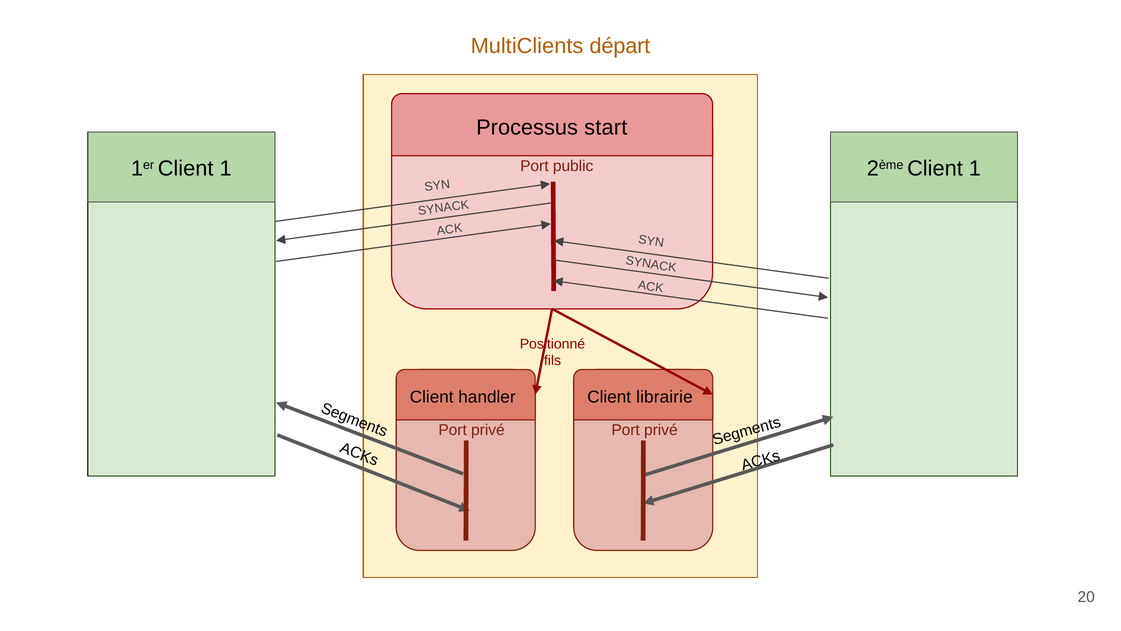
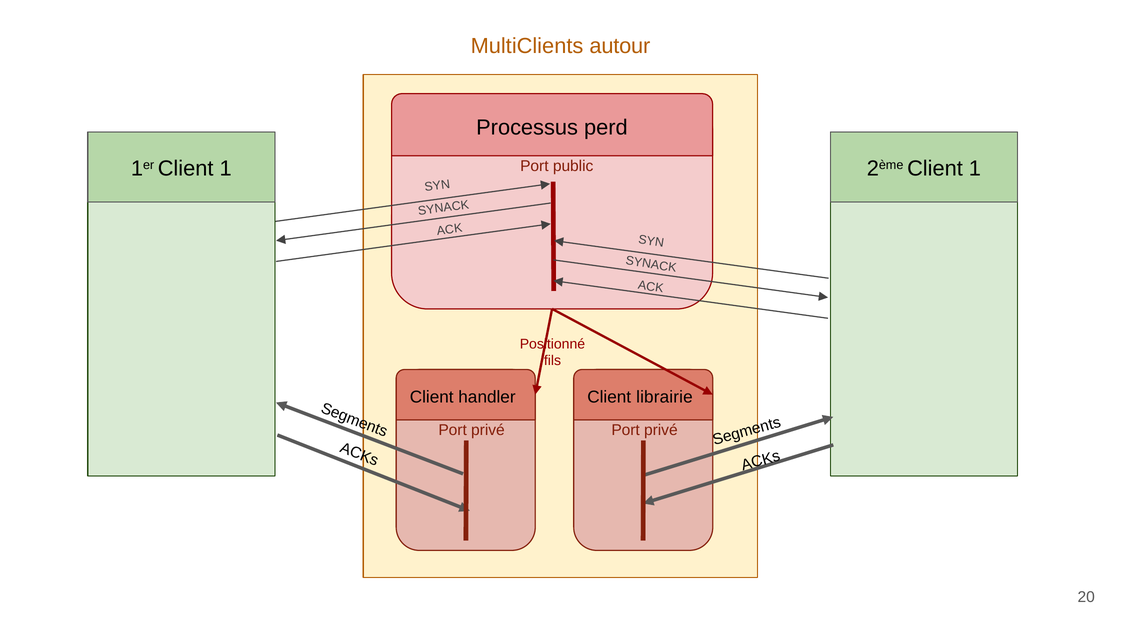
départ: départ -> autour (620, 46)
start: start -> perd (606, 128)
